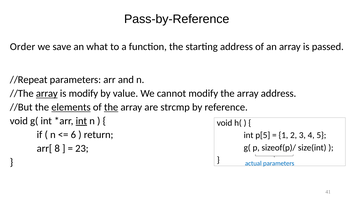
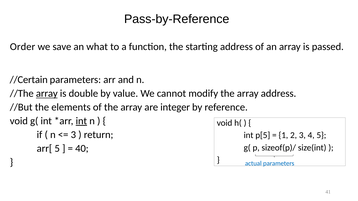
//Repeat: //Repeat -> //Certain (29, 80)
is modify: modify -> double (83, 94)
elements underline: present -> none (71, 107)
the underline: present -> none (111, 107)
strcmp: strcmp -> integer (175, 107)
6: 6 -> 3 (73, 135)
arr[ 8: 8 -> 5 (57, 149)
23: 23 -> 40 (82, 149)
